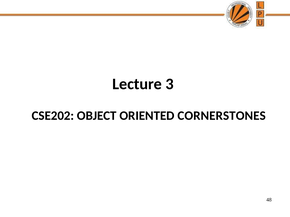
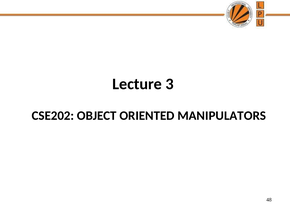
CORNERSTONES: CORNERSTONES -> MANIPULATORS (222, 116)
